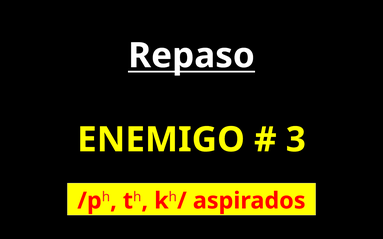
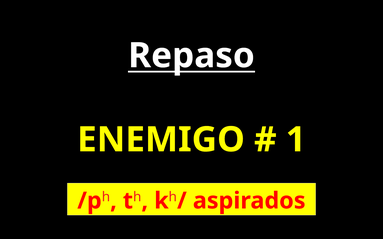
3: 3 -> 1 (296, 140)
